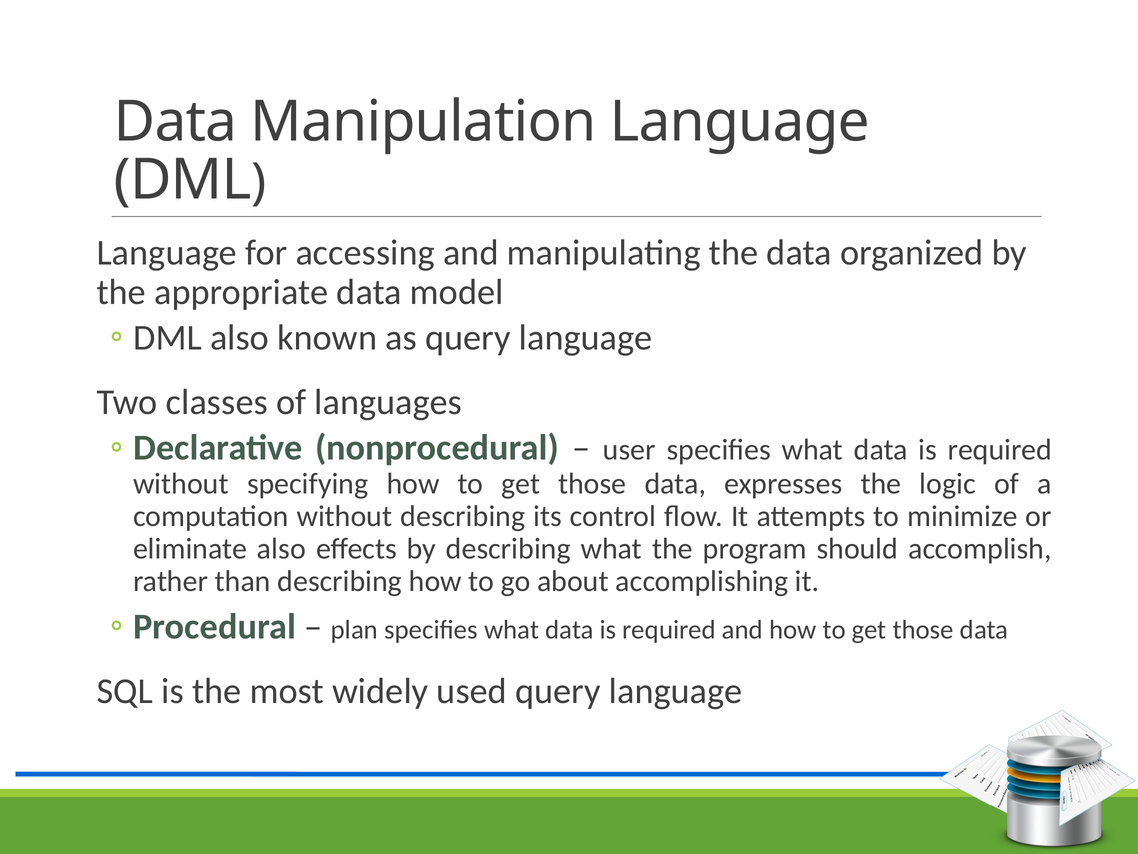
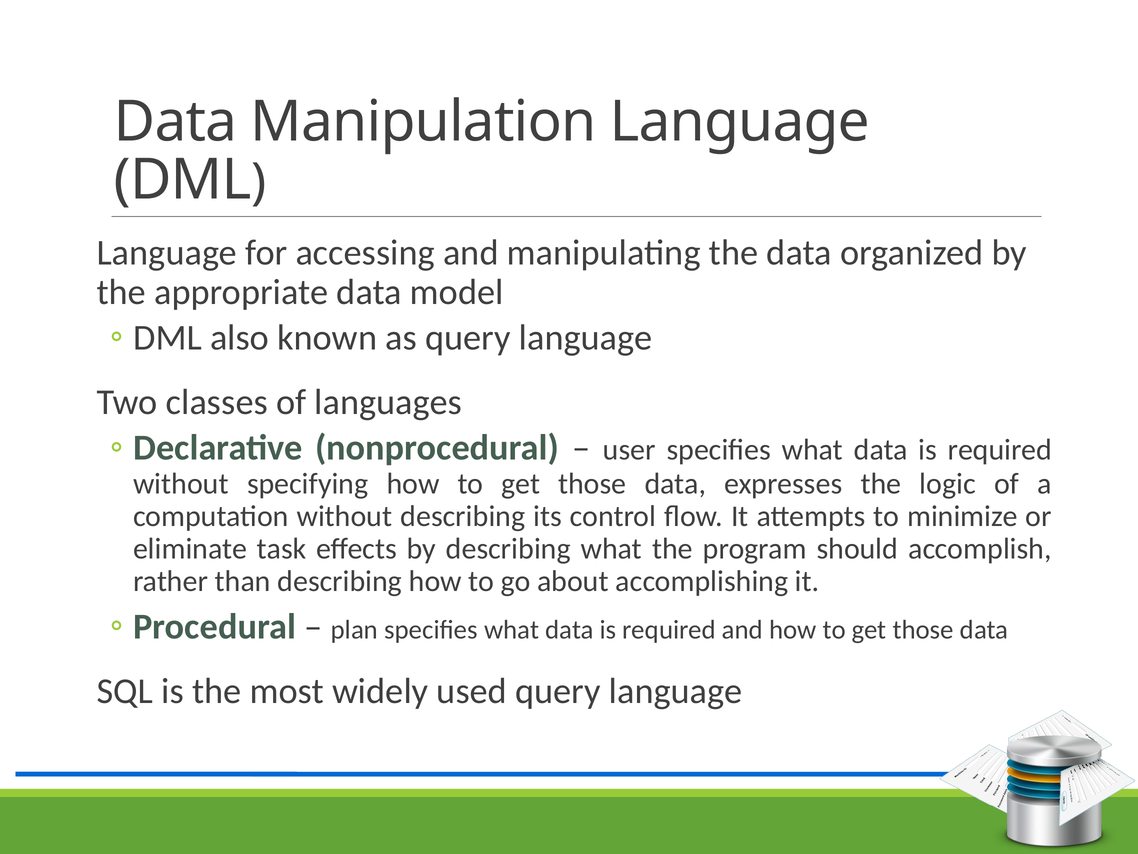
eliminate also: also -> task (282, 548)
